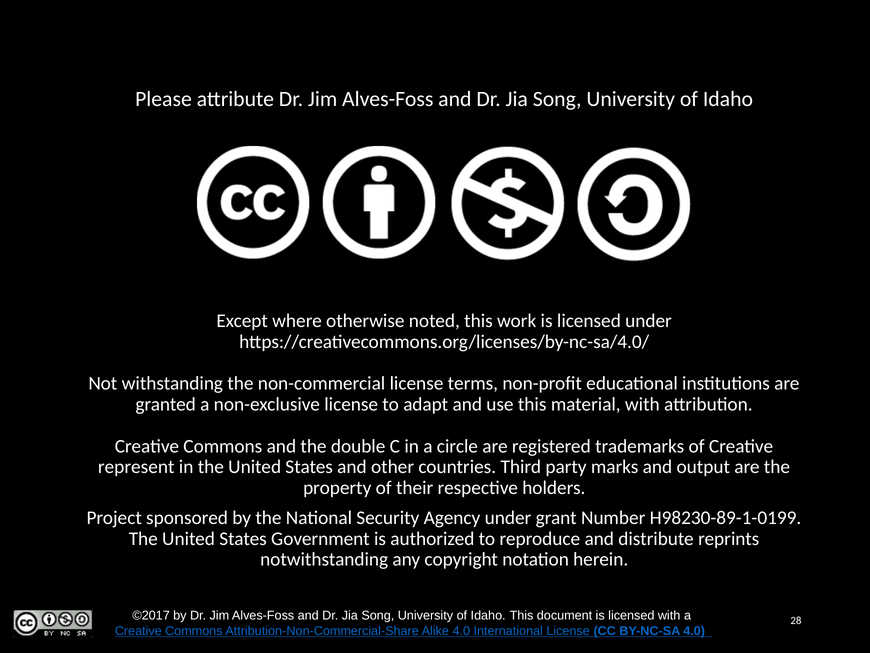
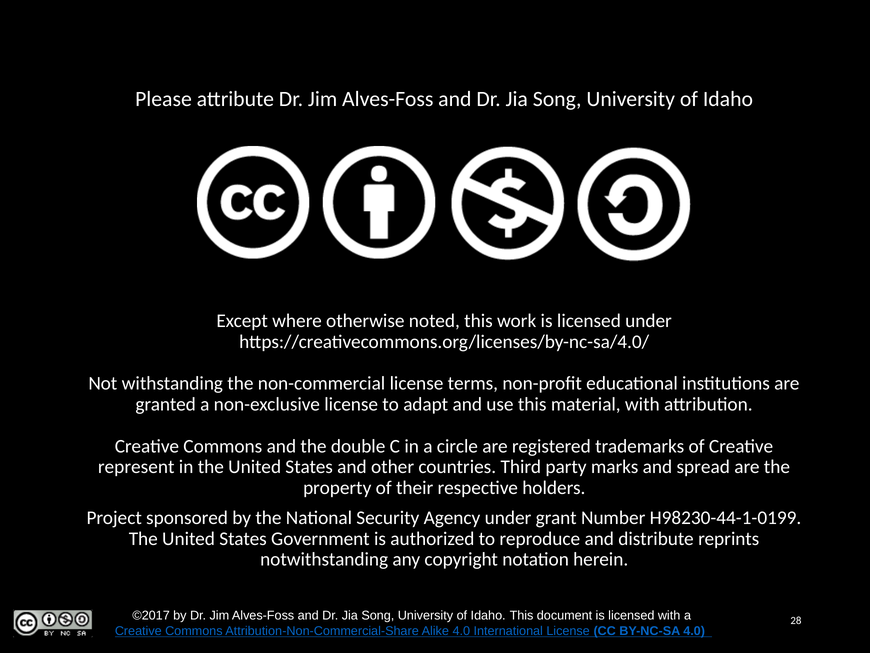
output: output -> spread (703, 467)
H98230-89-1-0199: H98230-89-1-0199 -> H98230-44-1-0199 (725, 517)
